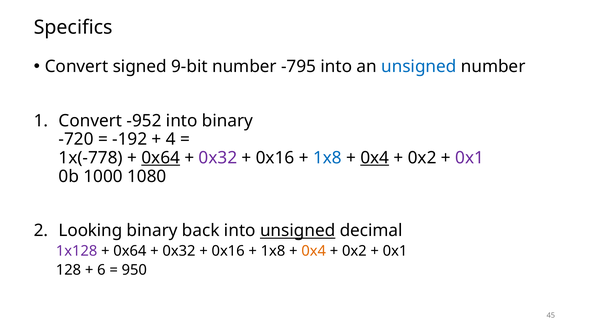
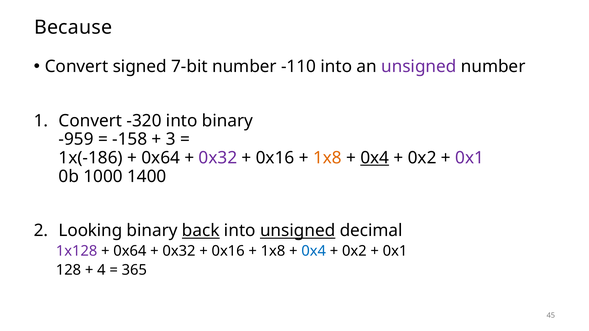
Specifics: Specifics -> Because (73, 27)
9-bit: 9-bit -> 7-bit (189, 67)
-795: -795 -> -110 (299, 67)
unsigned colour: blue -> purple (419, 67)
-952: -952 -> -320 (144, 121)
-720: -720 -> -959 (76, 139)
-192: -192 -> -158 (130, 139)
4: 4 -> 3 (171, 139)
1x(-778: 1x(-778 -> 1x(-186 (91, 158)
0x64 underline: present -> none (161, 158)
1x8 colour: blue -> orange (327, 158)
1080: 1080 -> 1400 (147, 177)
back underline: none -> present (201, 231)
0x4 colour: orange -> blue (314, 251)
6: 6 -> 4 (101, 270)
950: 950 -> 365 (134, 270)
